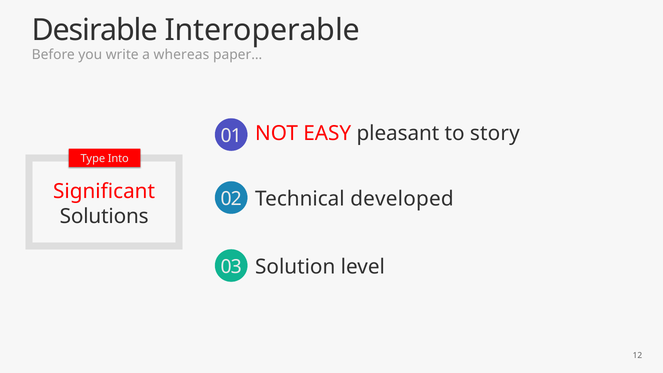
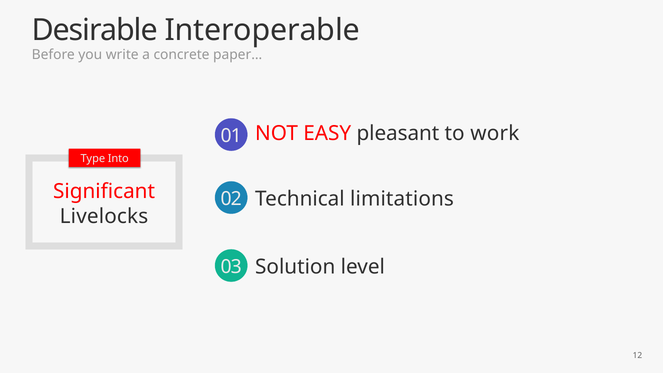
whereas: whereas -> concrete (182, 55)
story: story -> work (495, 133)
developed: developed -> limitations (402, 199)
Solutions: Solutions -> Livelocks (104, 217)
